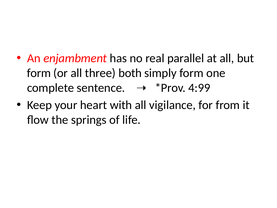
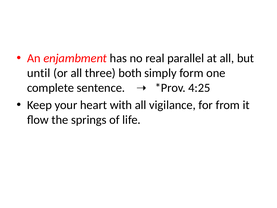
form: form -> until (39, 73)
4:99: 4:99 -> 4:25 (199, 88)
